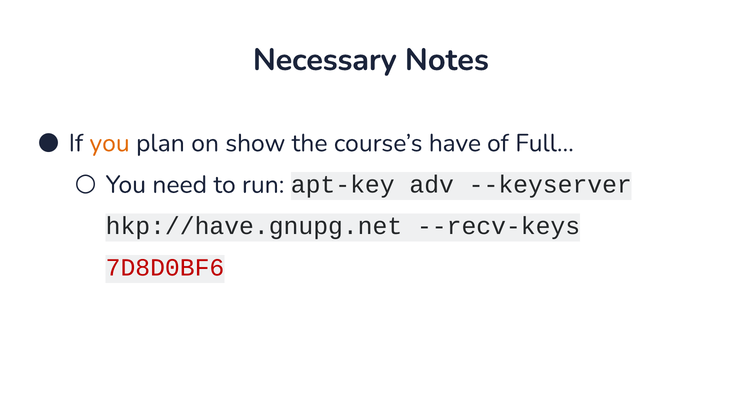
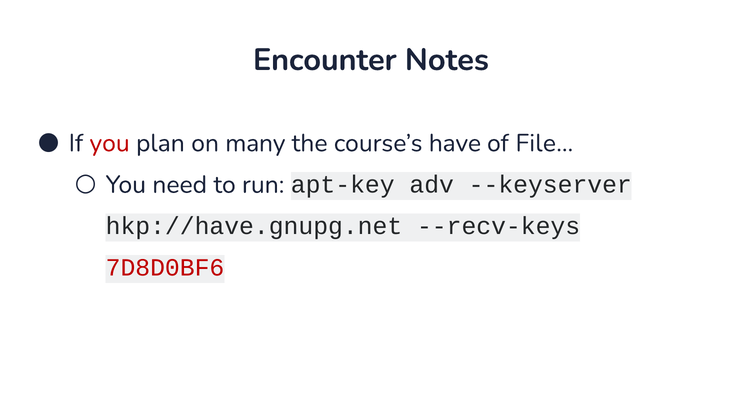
Necessary: Necessary -> Encounter (325, 60)
you colour: orange -> red (110, 143)
show: show -> many (255, 143)
Full…: Full… -> File… (544, 143)
